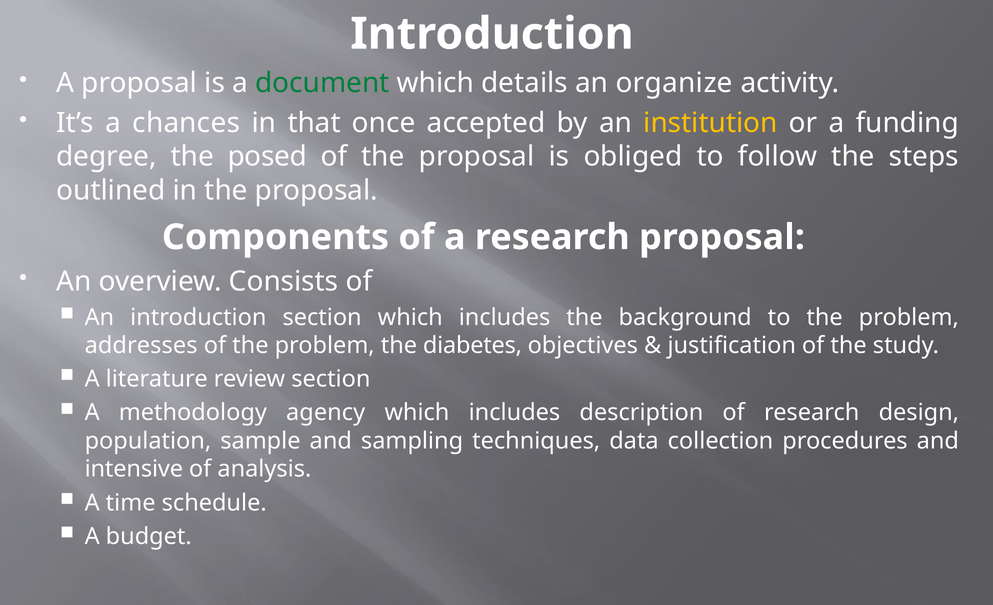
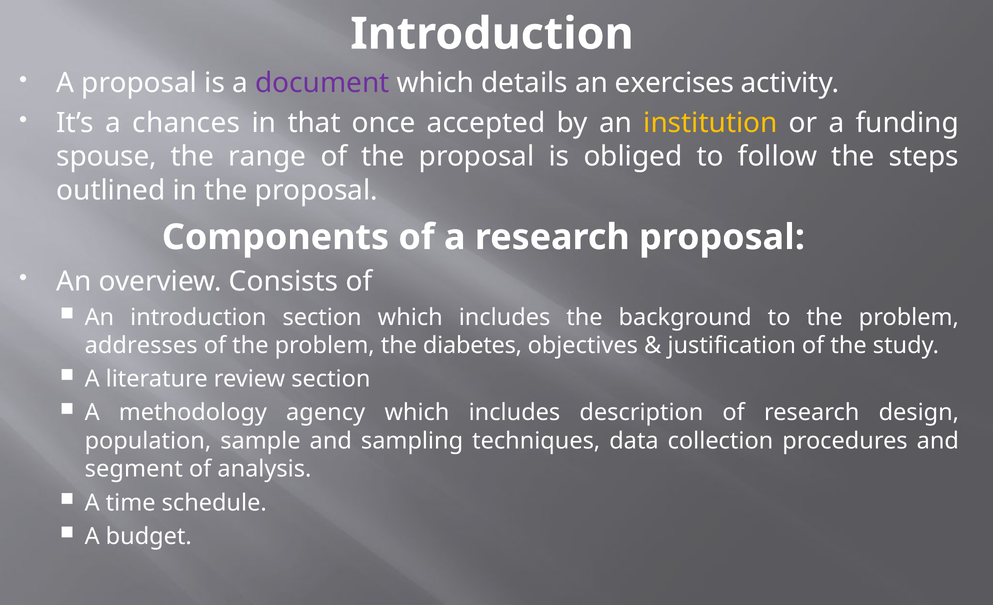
document colour: green -> purple (322, 83)
organize: organize -> exercises (675, 83)
degree: degree -> spouse (107, 157)
posed: posed -> range (267, 157)
intensive: intensive -> segment (134, 470)
